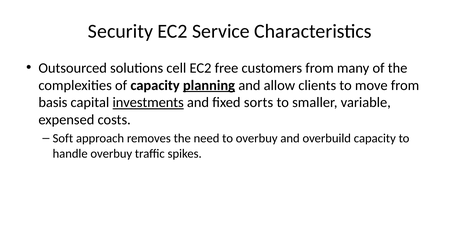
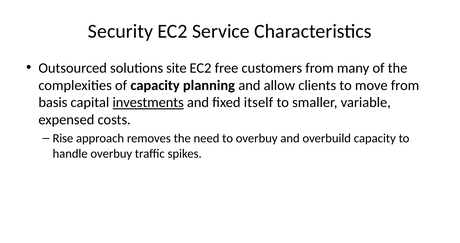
cell: cell -> site (176, 68)
planning underline: present -> none (209, 85)
sorts: sorts -> itself (258, 103)
Soft: Soft -> Rise (63, 139)
